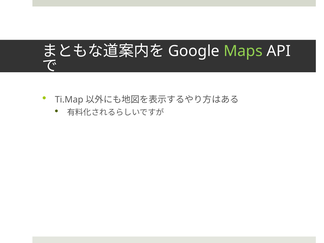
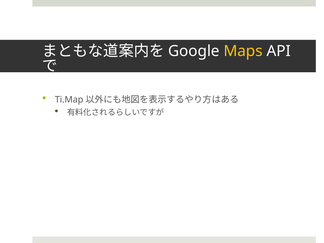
Maps colour: light green -> yellow (243, 51)
